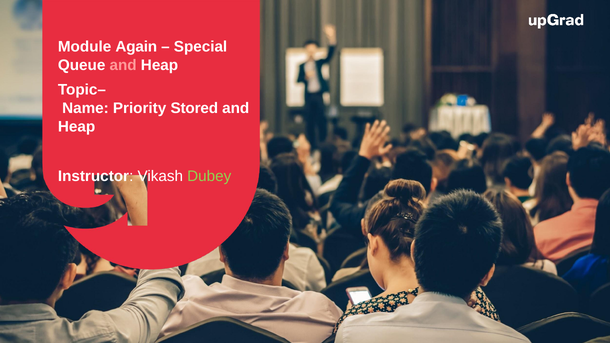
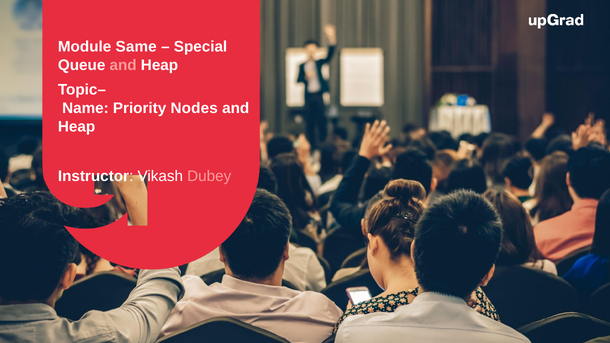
Again: Again -> Same (136, 47)
Stored: Stored -> Nodes (194, 108)
Dubey colour: light green -> pink (209, 176)
